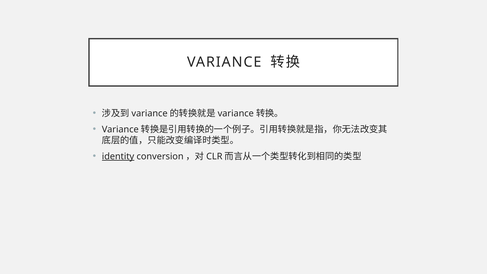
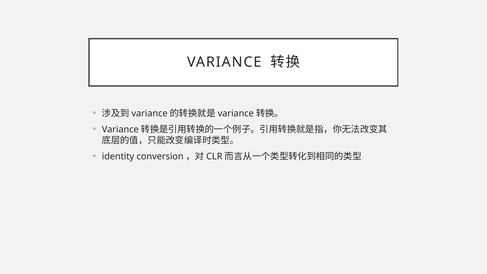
identity underline: present -> none (118, 156)
